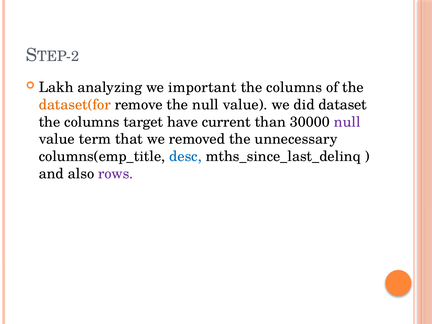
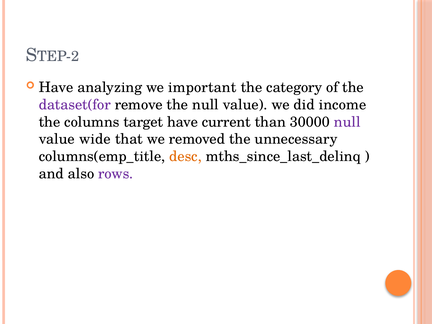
Lakh: Lakh -> Have (56, 87)
columns: columns -> category (294, 87)
dataset(for colour: orange -> purple (75, 105)
dataset: dataset -> income (343, 105)
term: term -> wide (95, 139)
desc colour: blue -> orange (185, 156)
